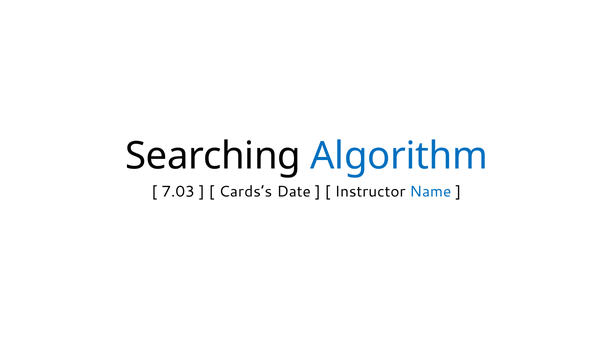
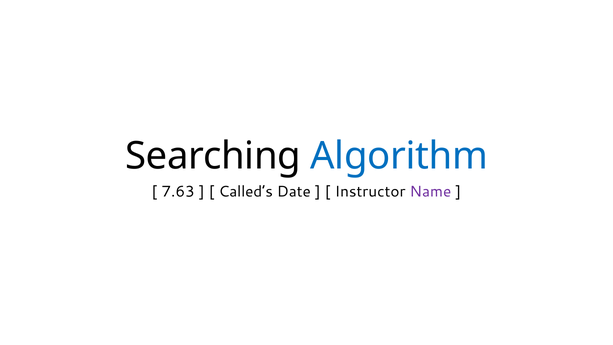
7.03: 7.03 -> 7.63 (178, 191)
Cards’s: Cards’s -> Called’s (246, 191)
Name colour: blue -> purple (430, 191)
